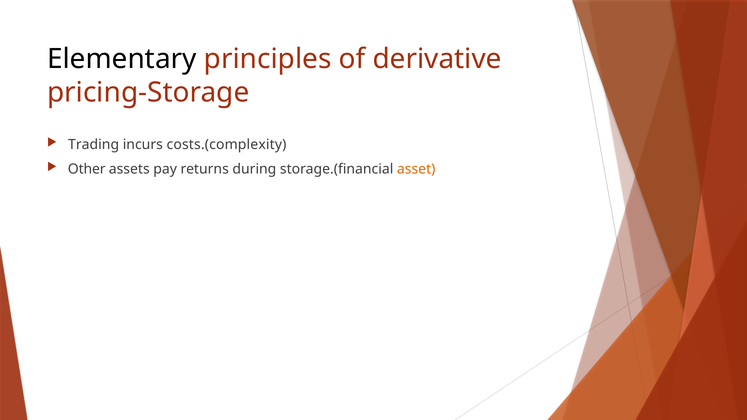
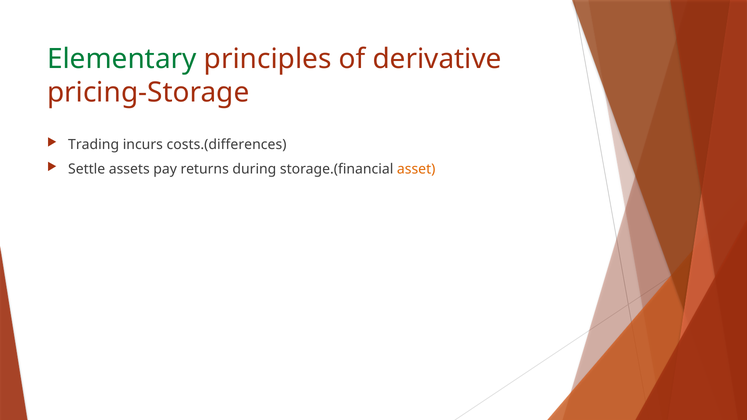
Elementary colour: black -> green (122, 59)
costs.(complexity: costs.(complexity -> costs.(differences (227, 145)
Other: Other -> Settle (87, 169)
